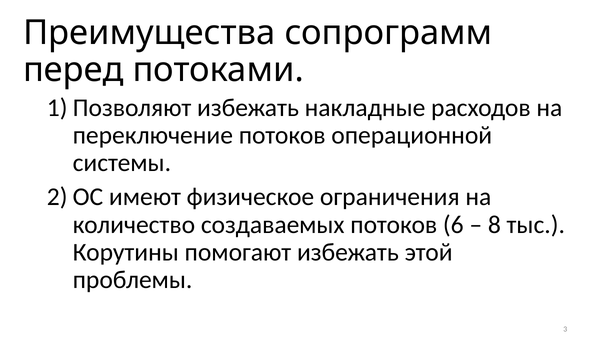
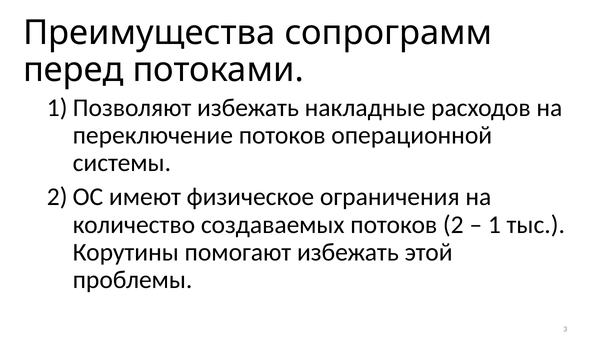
6: 6 -> 2 (453, 225)
8: 8 -> 1 (494, 225)
